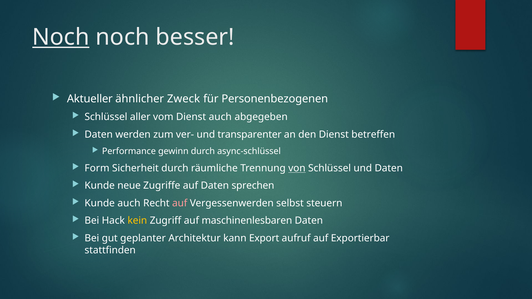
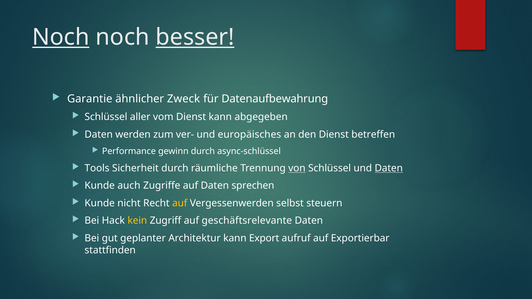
besser underline: none -> present (195, 37)
Aktueller: Aktueller -> Garantie (90, 99)
Personenbezogenen: Personenbezogenen -> Datenaufbewahrung (275, 99)
Dienst auch: auch -> kann (220, 117)
transparenter: transparenter -> europäisches (249, 135)
Form: Form -> Tools (97, 168)
Daten underline: none -> present (389, 168)
neue: neue -> auch (129, 186)
Kunde auch: auch -> nicht (129, 203)
auf colour: pink -> yellow (180, 203)
maschinenlesbaren: maschinenlesbaren -> geschäftsrelevante (247, 221)
